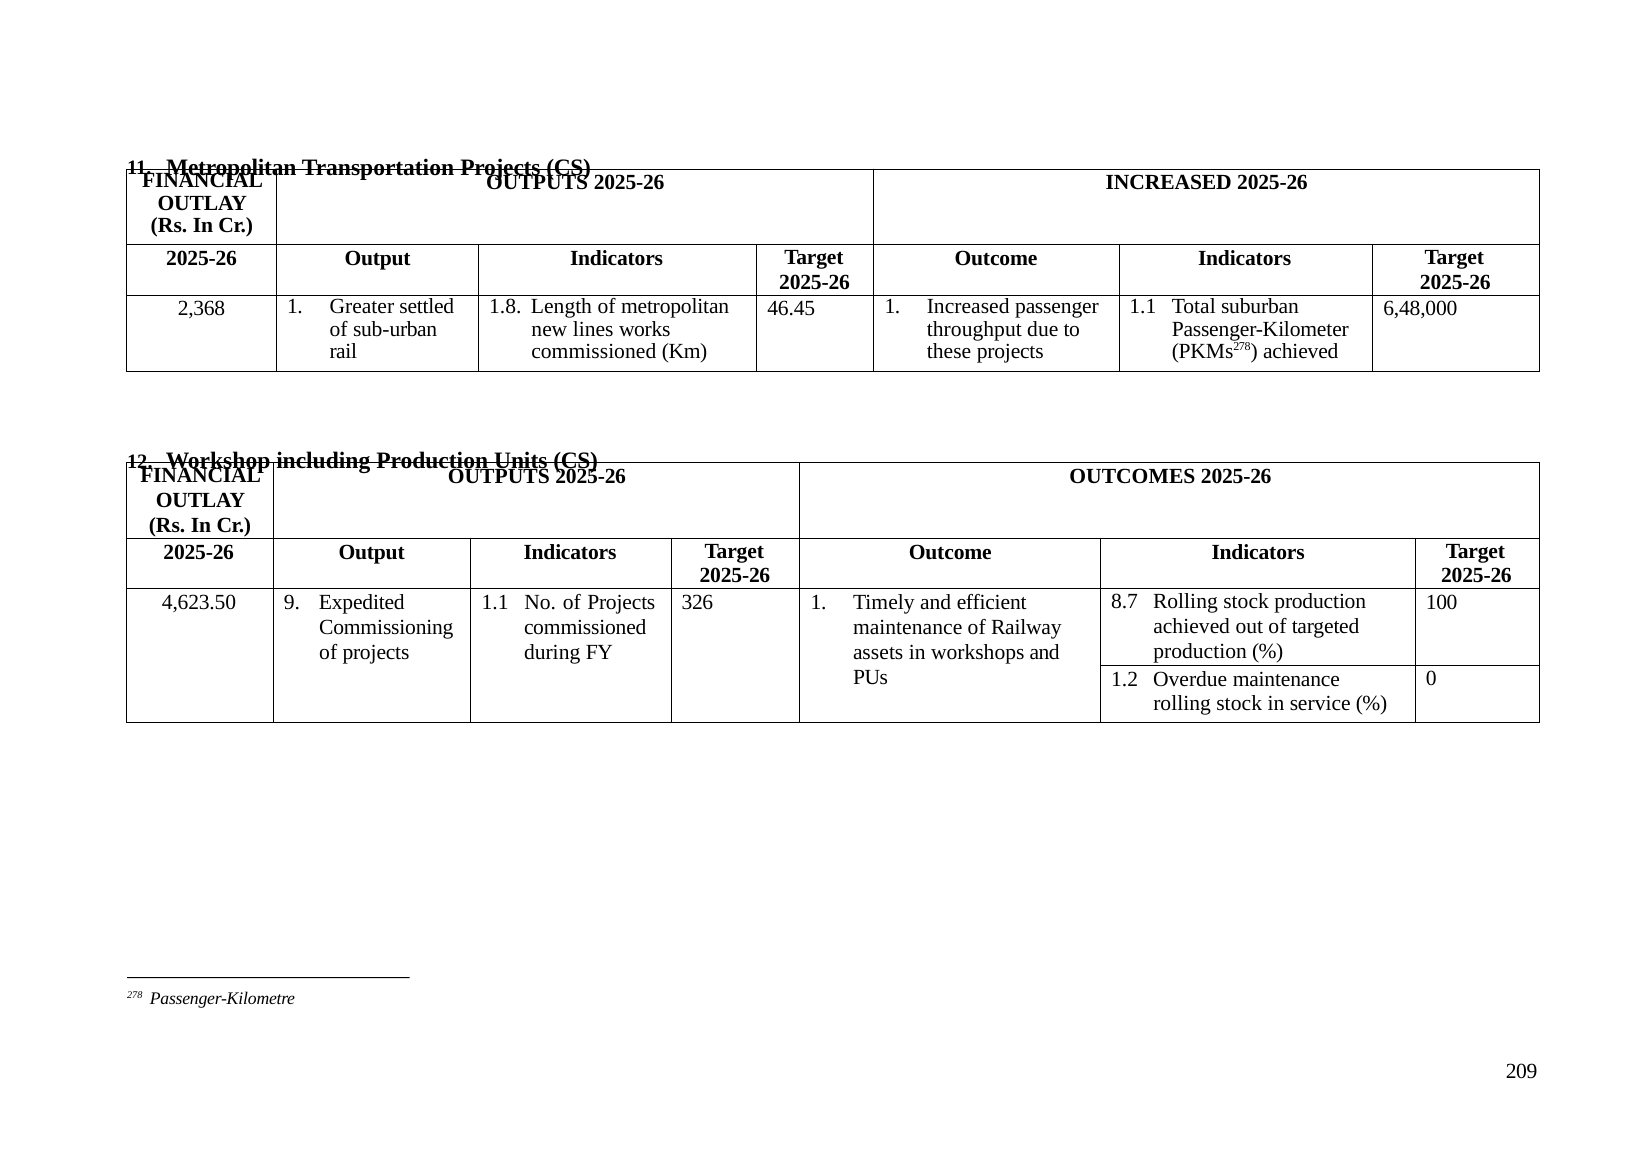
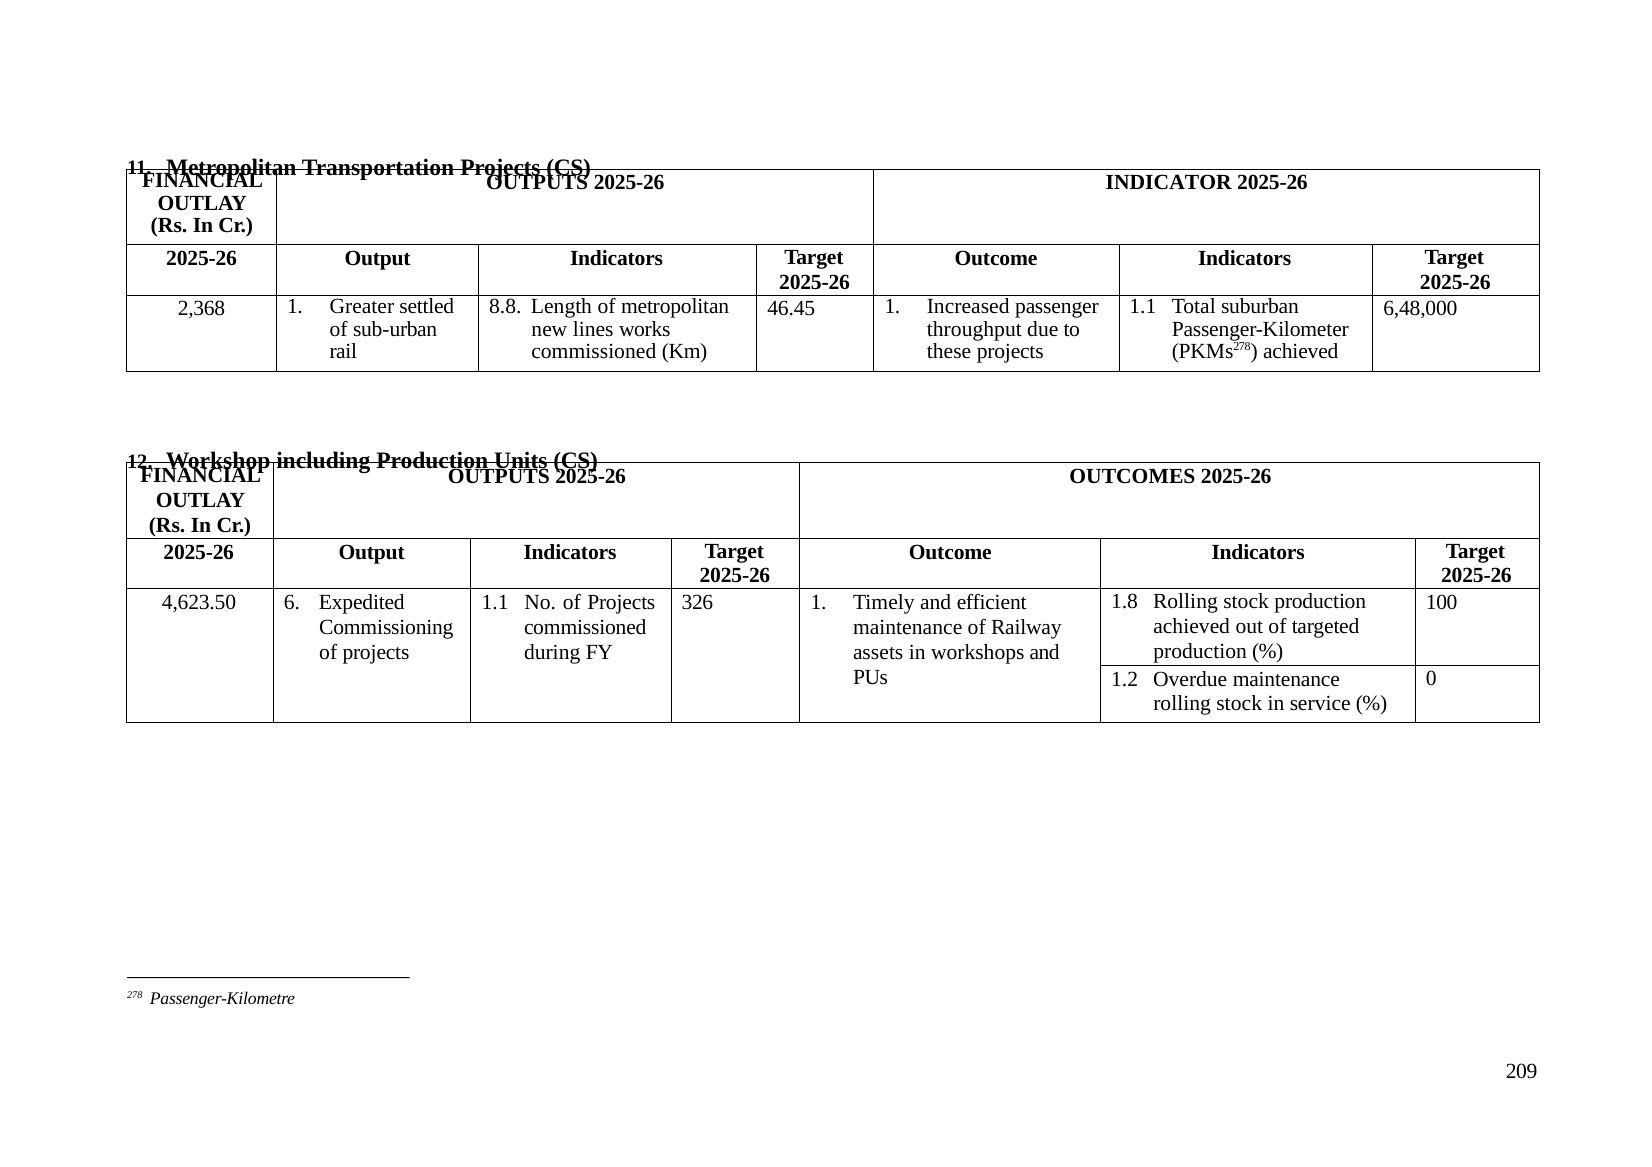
2025-26 INCREASED: INCREASED -> INDICATOR (1169, 183)
1.8: 1.8 -> 8.8 (505, 306)
8.7: 8.7 -> 1.8 (1125, 602)
9: 9 -> 6 (292, 603)
